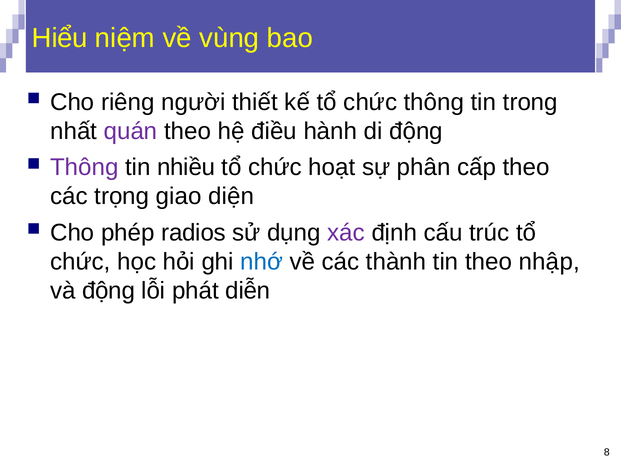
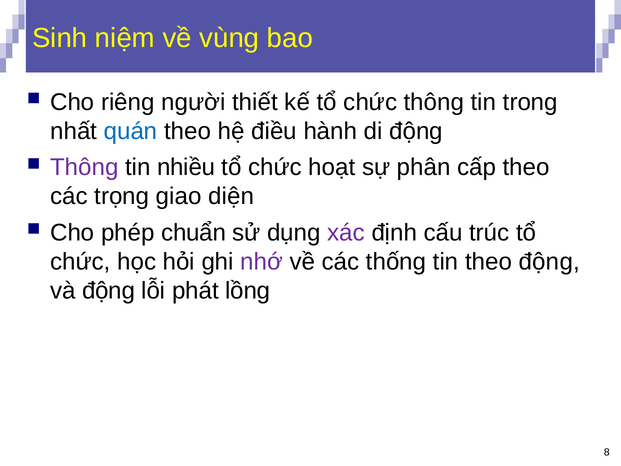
Hiểu: Hiểu -> Sinh (60, 38)
quán colour: purple -> blue (131, 131)
radios: radios -> chuẩn (194, 233)
nhớ colour: blue -> purple (262, 262)
thành: thành -> thống (396, 262)
theo nhập: nhập -> động (549, 262)
diễn: diễn -> lồng (248, 291)
